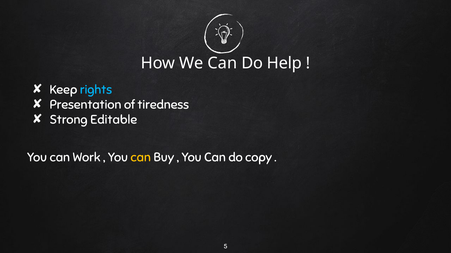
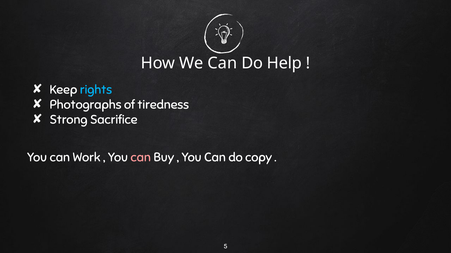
Presentation: Presentation -> Photographs (86, 105)
Editable: Editable -> Sacrifice (114, 120)
can colour: yellow -> pink (141, 158)
